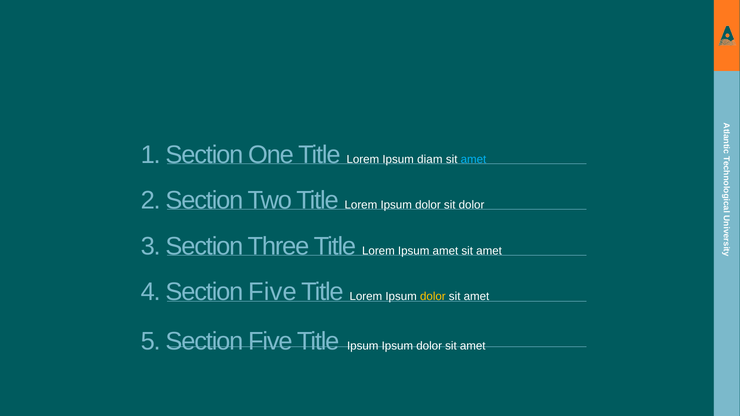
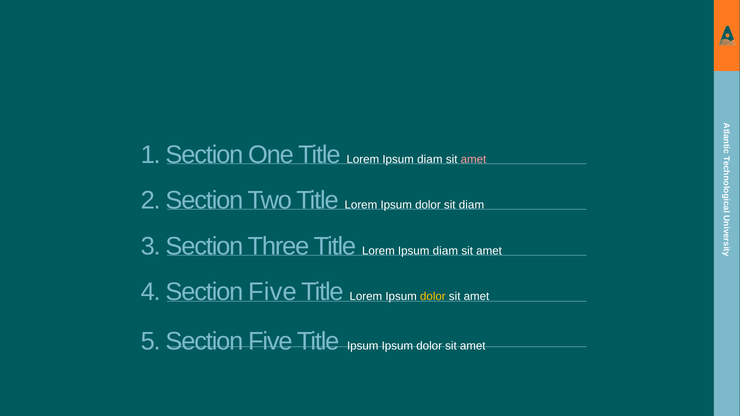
amet colour: light blue -> pink (473, 159)
sit dolor: dolor -> diam (471, 205)
amet: amet -> diam (445, 251)
